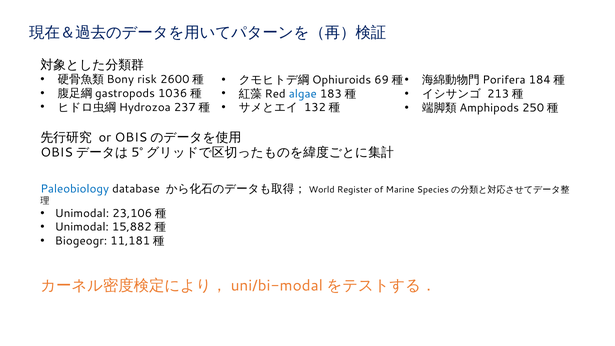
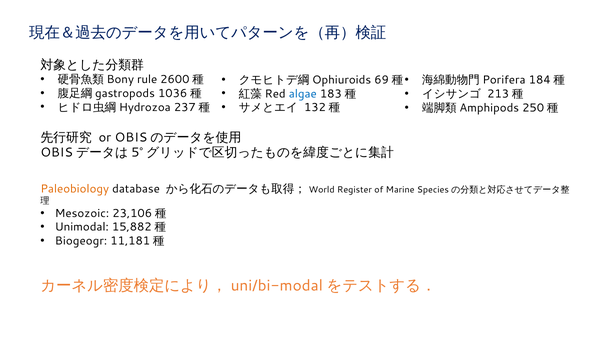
risk: risk -> rule (147, 80)
Paleobiology colour: blue -> orange (75, 189)
Unimodal: Unimodal -> Mesozoic (82, 213)
